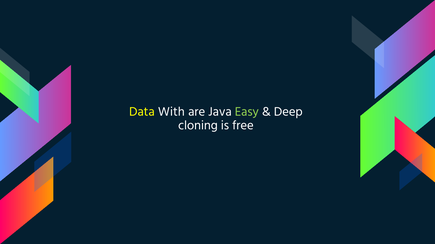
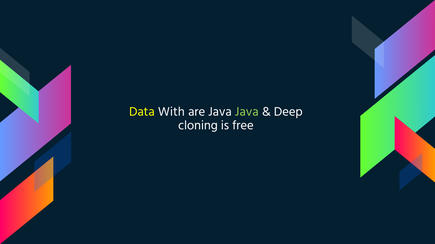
Java Easy: Easy -> Java (247, 112)
